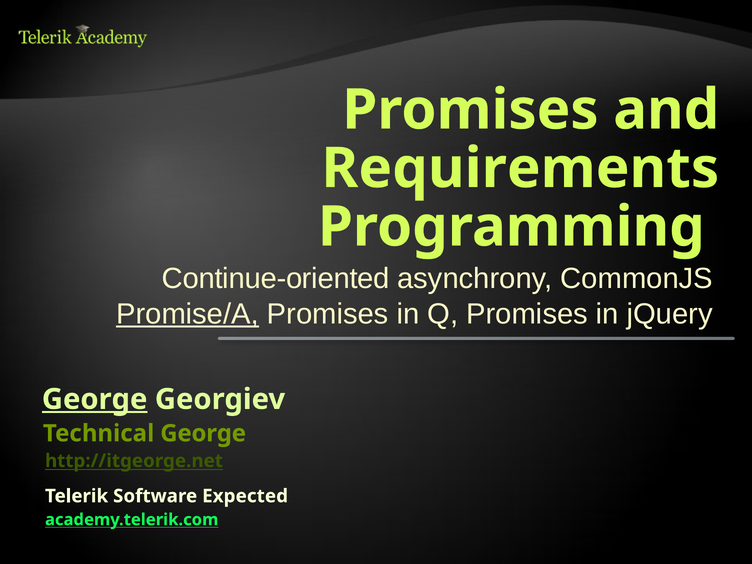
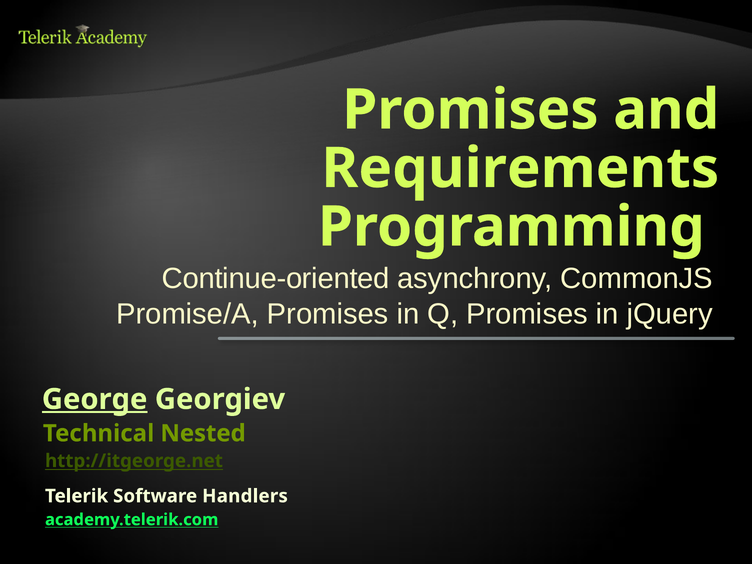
Promise/A underline: present -> none (188, 314)
Technical George: George -> Nested (203, 433)
Expected: Expected -> Handlers (245, 496)
